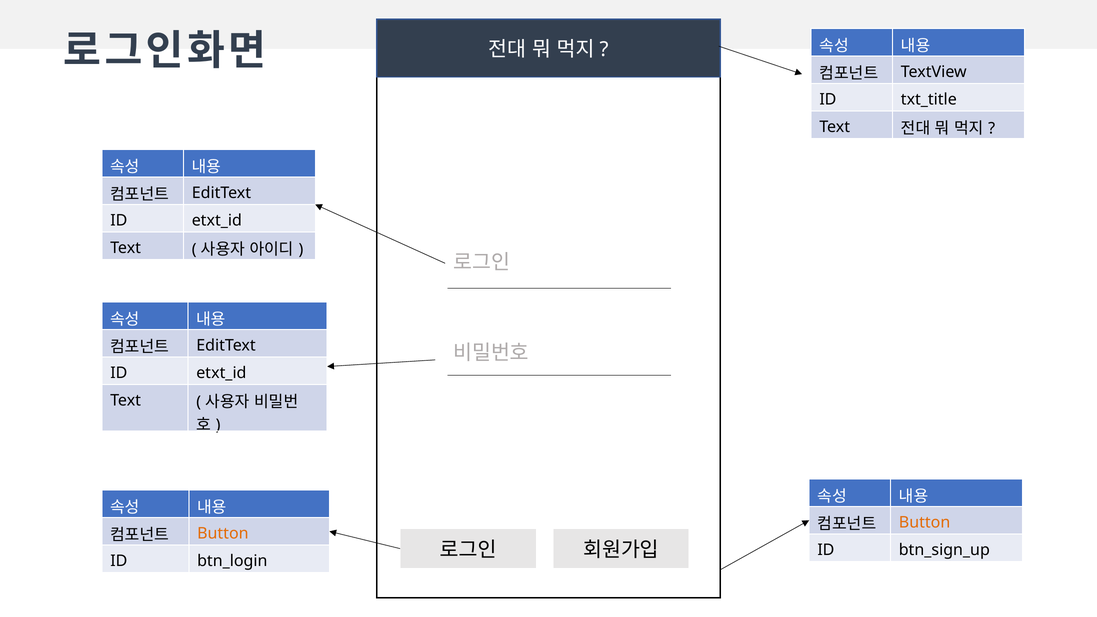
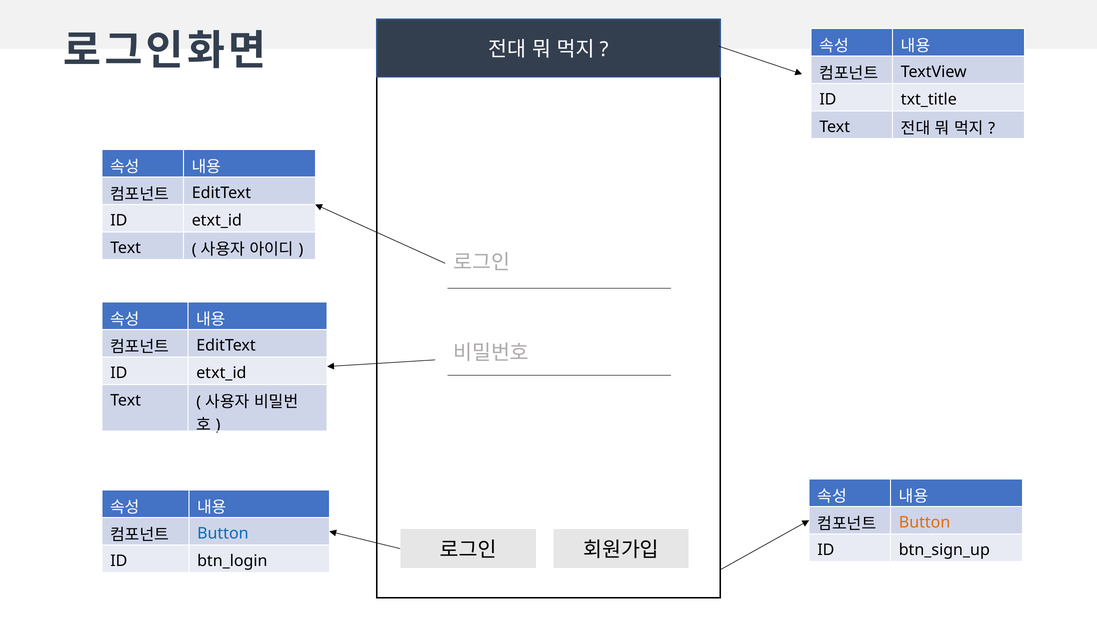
Button colour: orange -> blue (223, 534)
